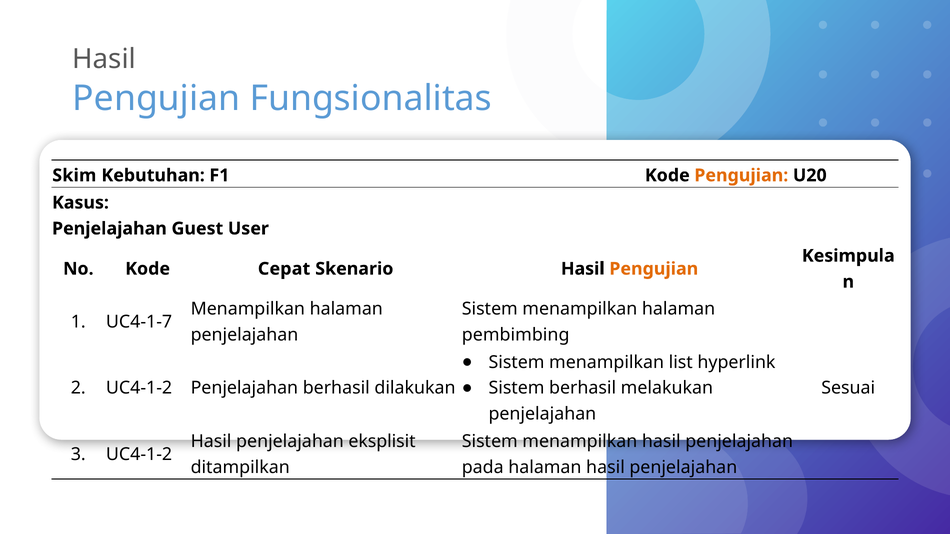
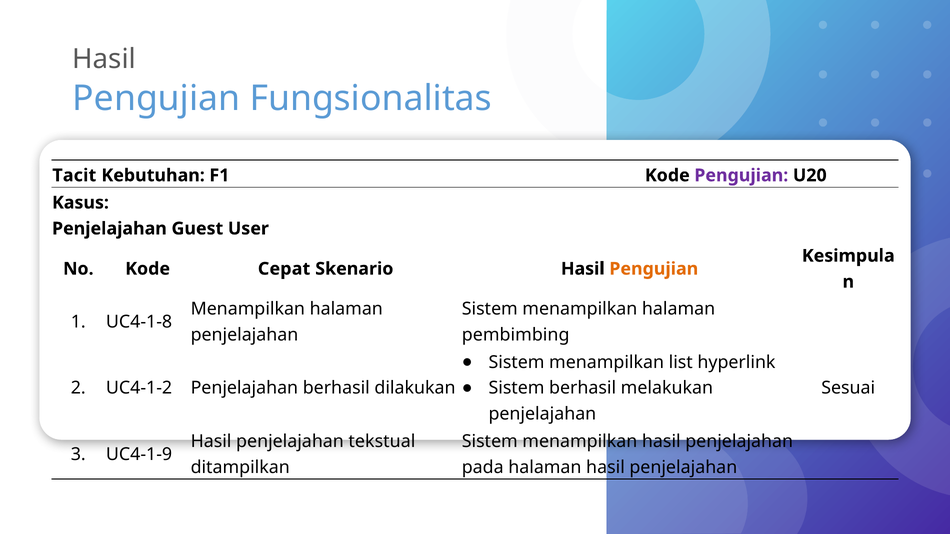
Skim: Skim -> Tacit (74, 176)
Pengujian colour: orange -> purple (741, 176)
UC4-1-7: UC4-1-7 -> UC4-1-8 (139, 322)
eksplisit: eksplisit -> tekstual (382, 442)
3 UC4-1-2: UC4-1-2 -> UC4-1-9 (139, 455)
